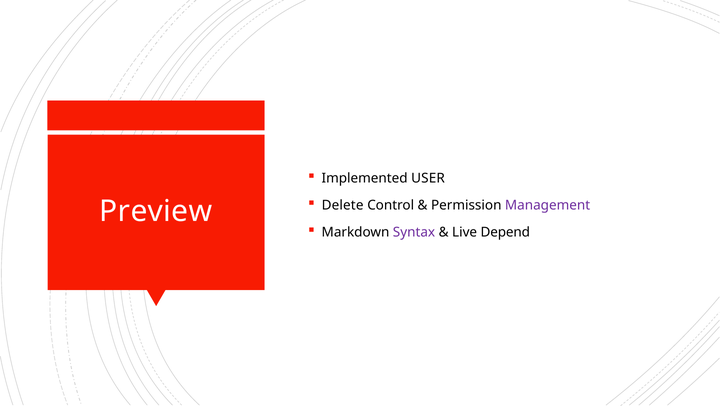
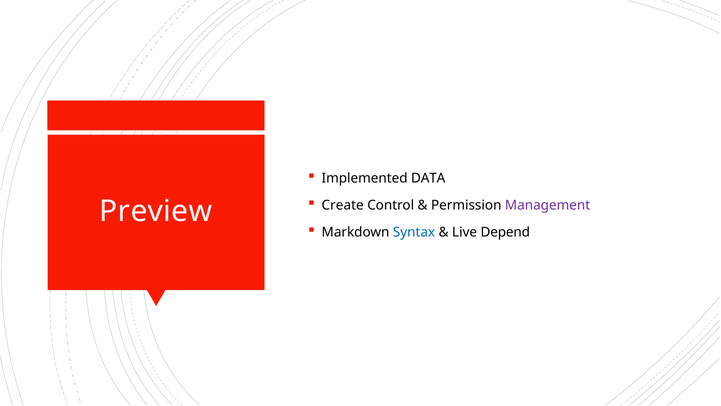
USER: USER -> DATA (428, 178)
Delete: Delete -> Create (343, 205)
Syntax colour: purple -> blue (414, 232)
